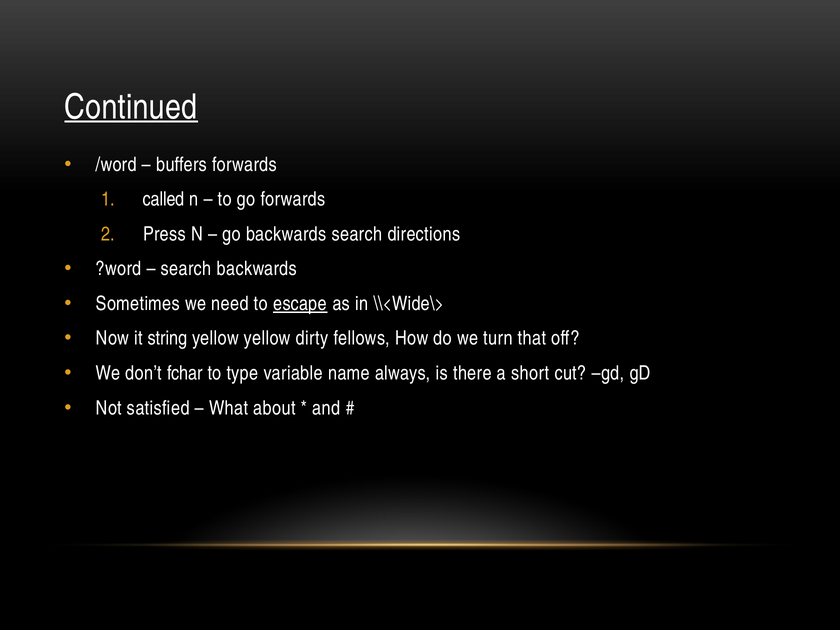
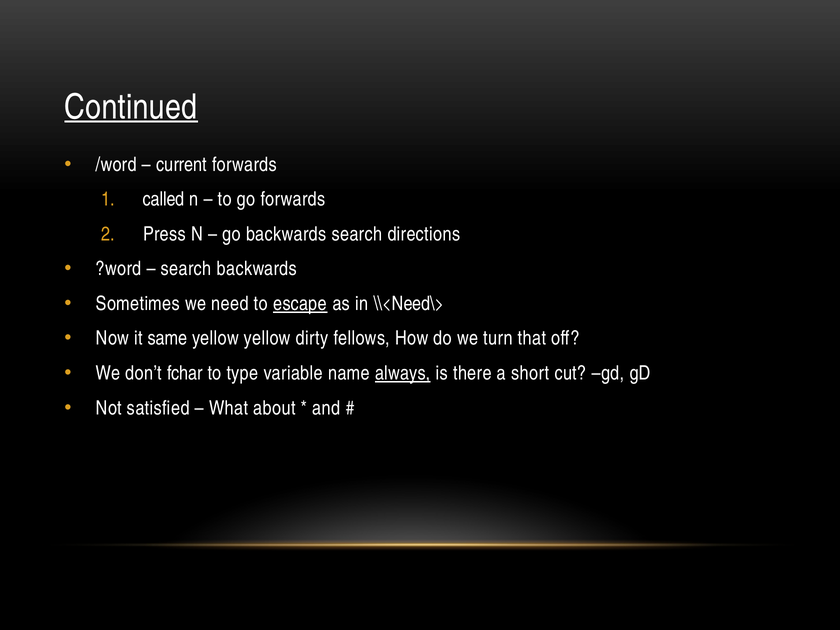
buffers: buffers -> current (182, 164)
\\<Wide\>: \\<Wide\> -> \\<Need\> (409, 304)
string: string -> same (168, 338)
always underline: none -> present (403, 373)
